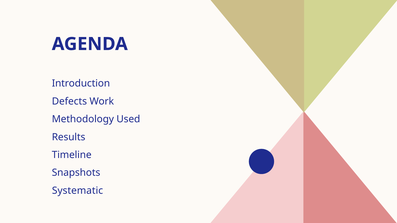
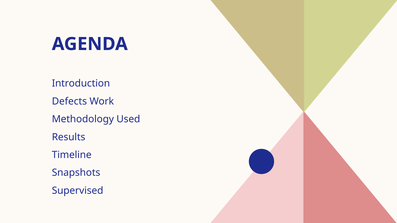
Systematic: Systematic -> Supervised (78, 191)
